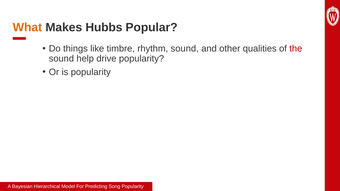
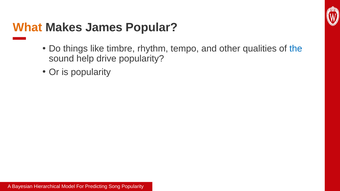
Hubbs: Hubbs -> James (104, 27)
rhythm sound: sound -> tempo (185, 49)
the colour: red -> blue (296, 49)
